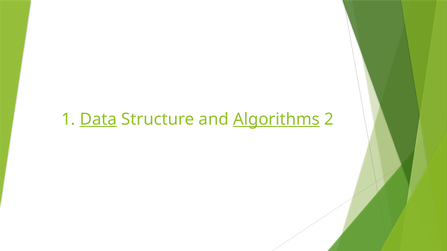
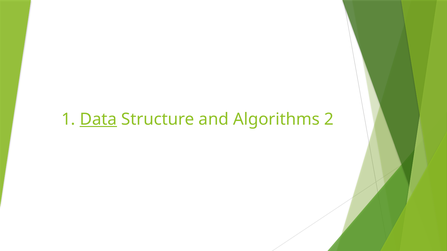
Algorithms underline: present -> none (276, 119)
